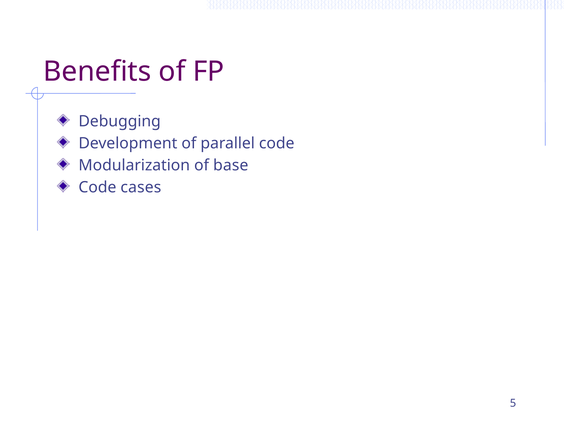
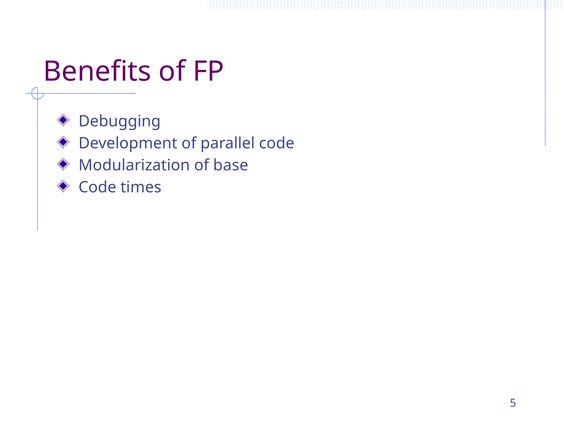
cases: cases -> times (141, 187)
